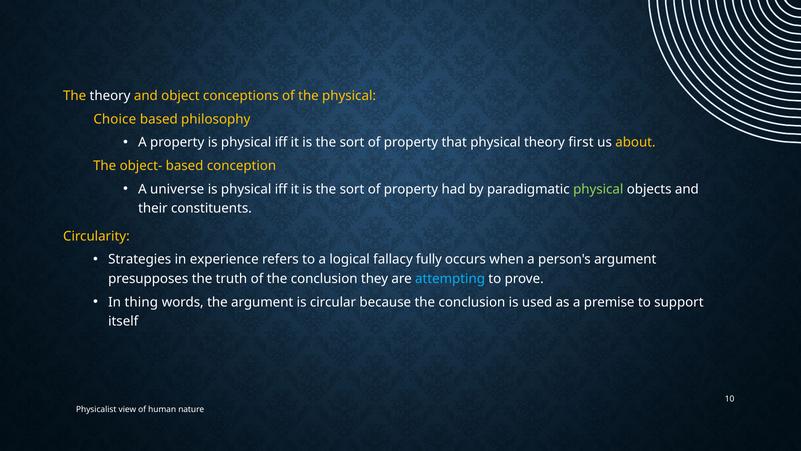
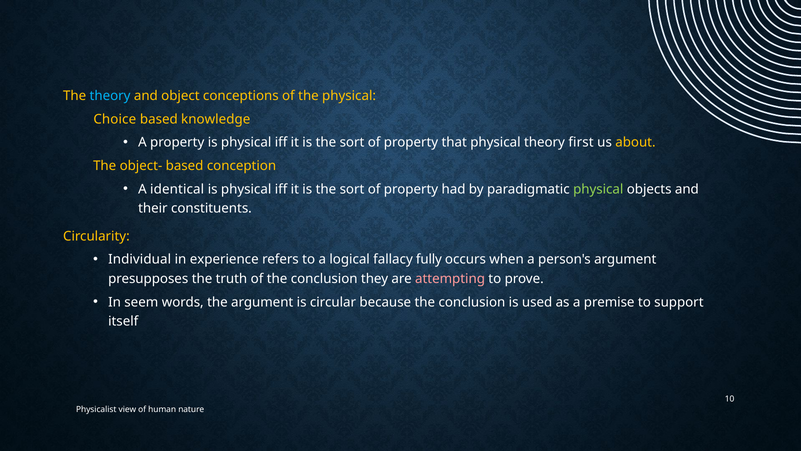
theory colour: white -> light blue (110, 96)
philosophy: philosophy -> knowledge (216, 119)
universe: universe -> identical (177, 189)
Strategies: Strategies -> Individual (140, 259)
attempting colour: light blue -> pink (450, 279)
thing: thing -> seem (141, 302)
